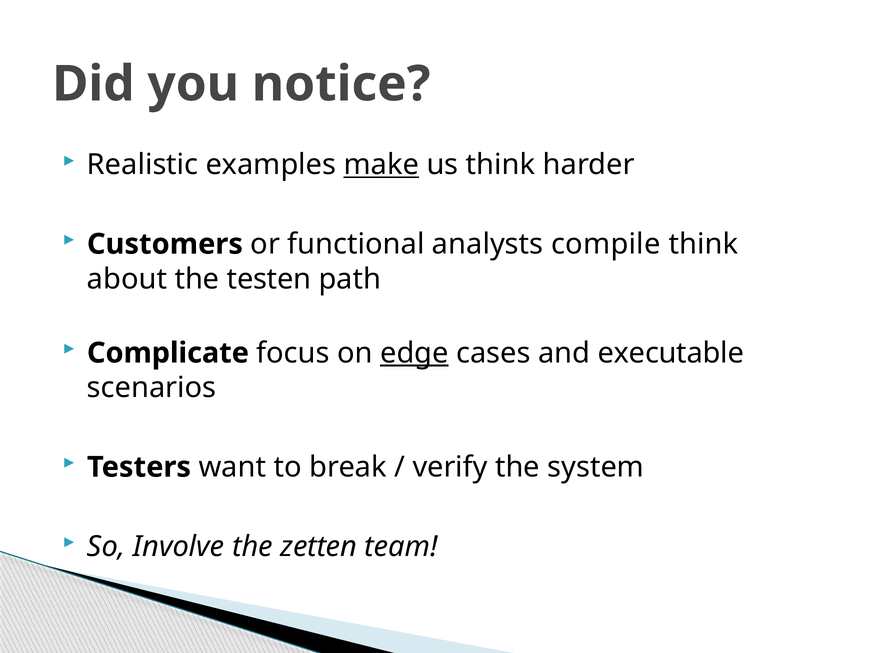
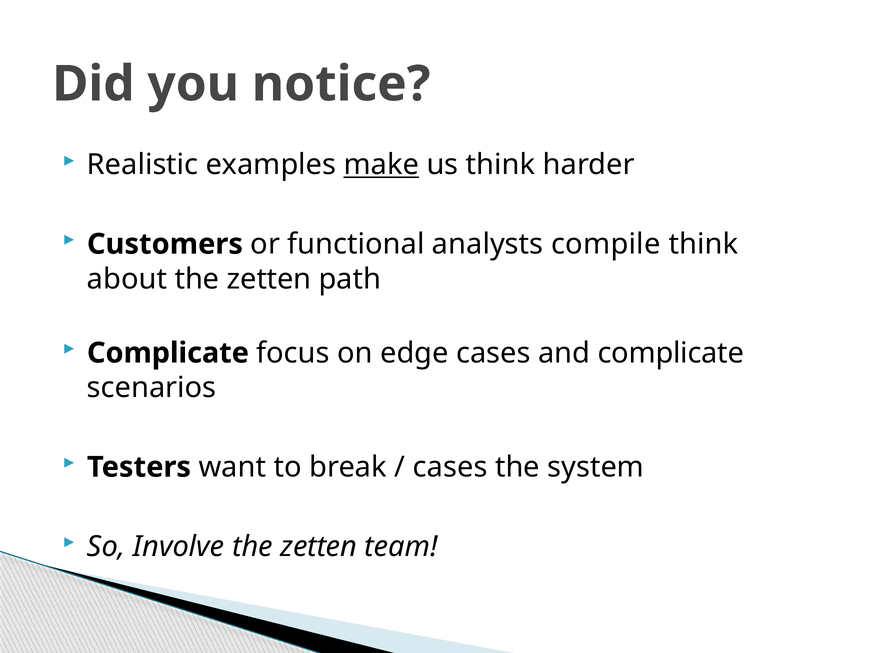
about the testen: testen -> zetten (269, 279)
edge underline: present -> none (414, 353)
and executable: executable -> complicate (671, 353)
verify: verify -> cases (450, 467)
